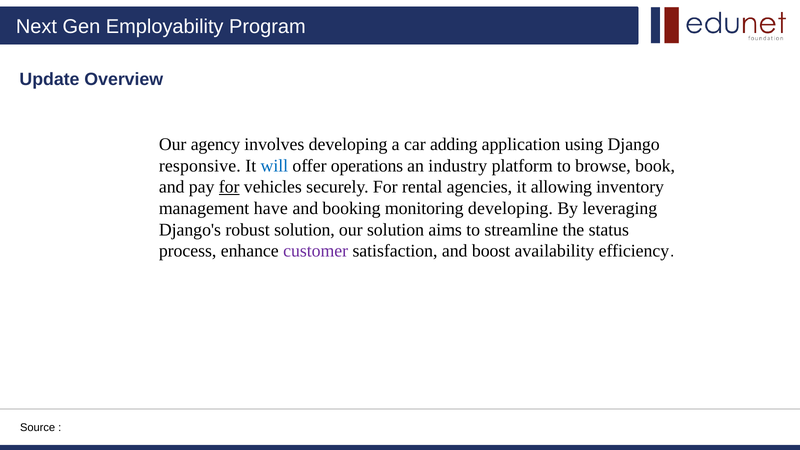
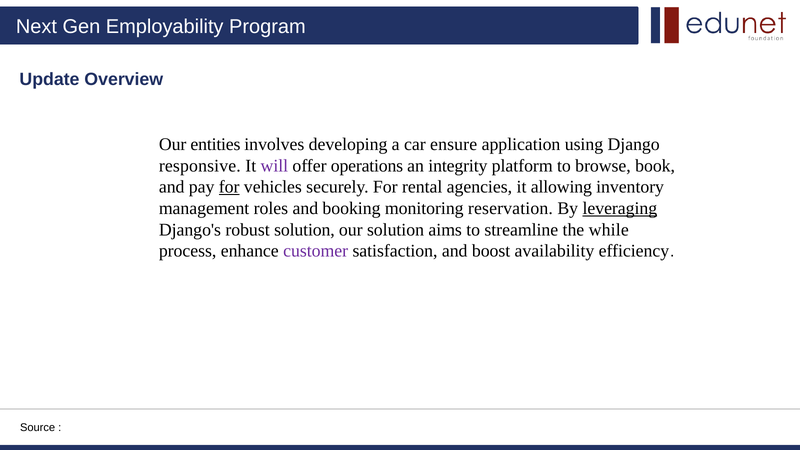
agency: agency -> entities (215, 144)
adding: adding -> ensure (454, 144)
will colour: blue -> purple (274, 166)
industry: industry -> integrity (458, 166)
have: have -> roles (271, 208)
monitoring developing: developing -> reservation (510, 208)
leveraging underline: none -> present (620, 208)
status: status -> while (609, 230)
